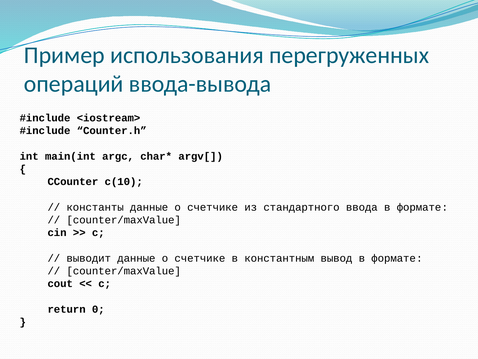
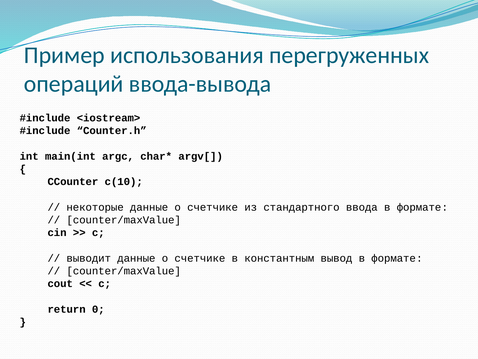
константы: константы -> некоторые (95, 207)
